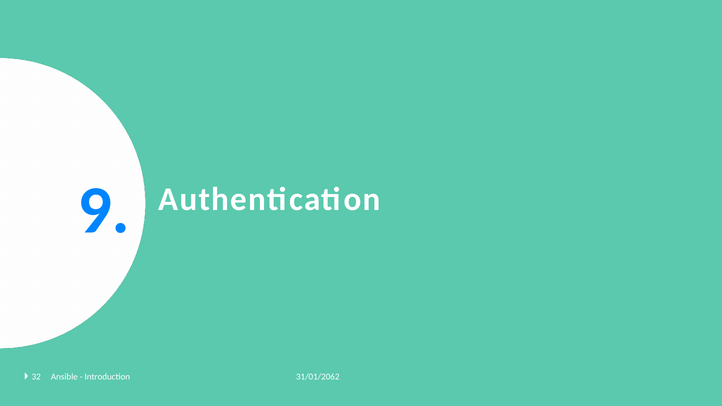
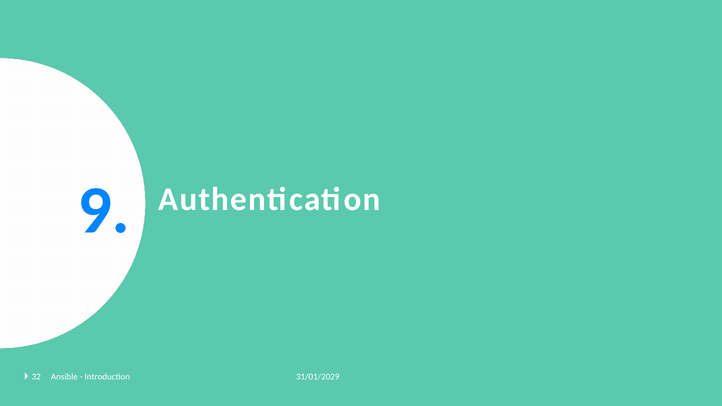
31/01/2062: 31/01/2062 -> 31/01/2029 (318, 377)
